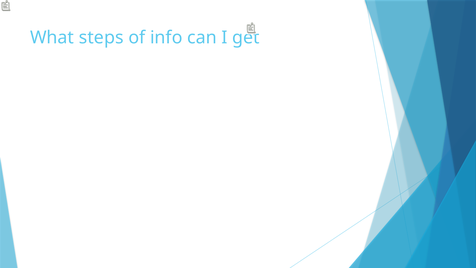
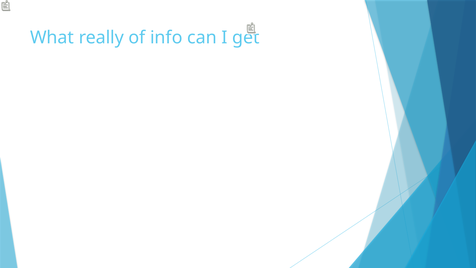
steps: steps -> really (101, 38)
